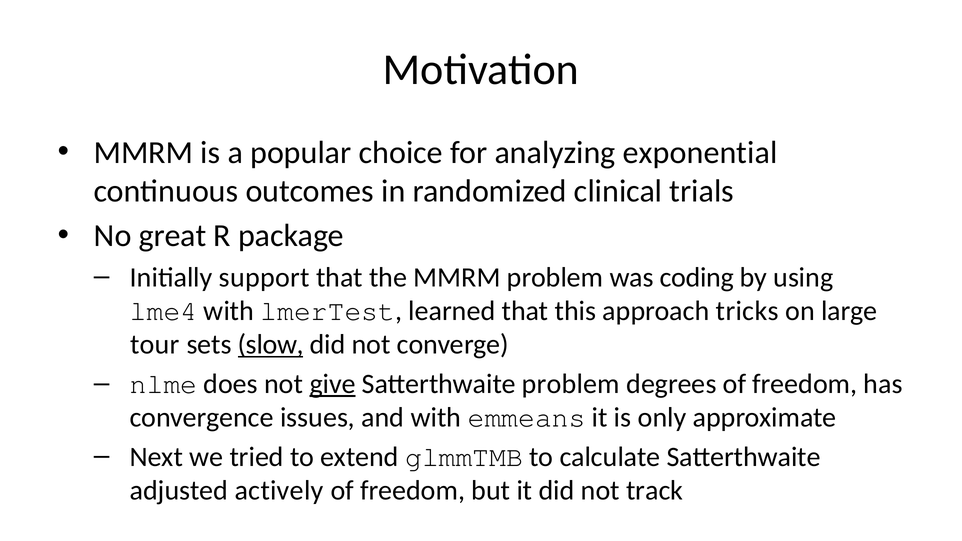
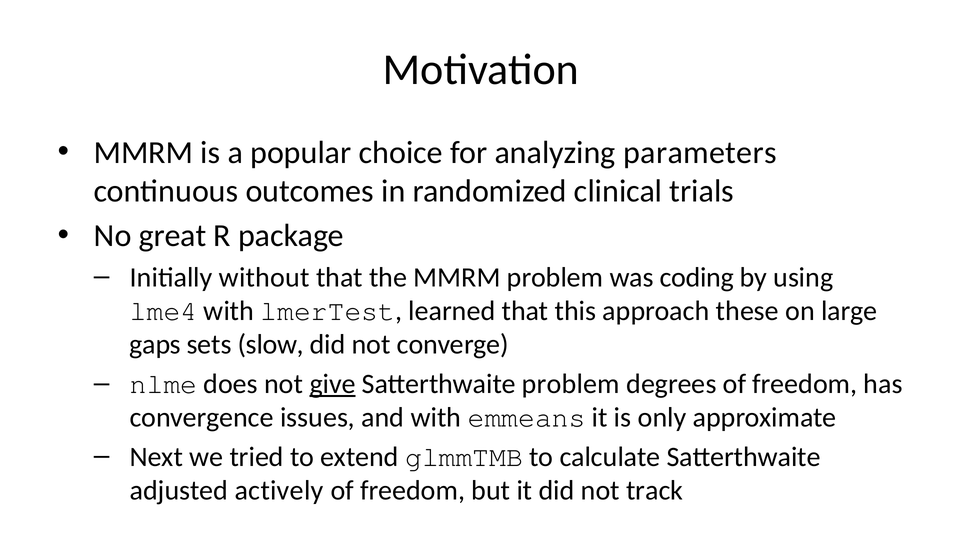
exponential: exponential -> parameters (700, 153)
support: support -> without (264, 277)
tricks: tricks -> these (747, 311)
tour: tour -> gaps (155, 345)
slow underline: present -> none (271, 345)
